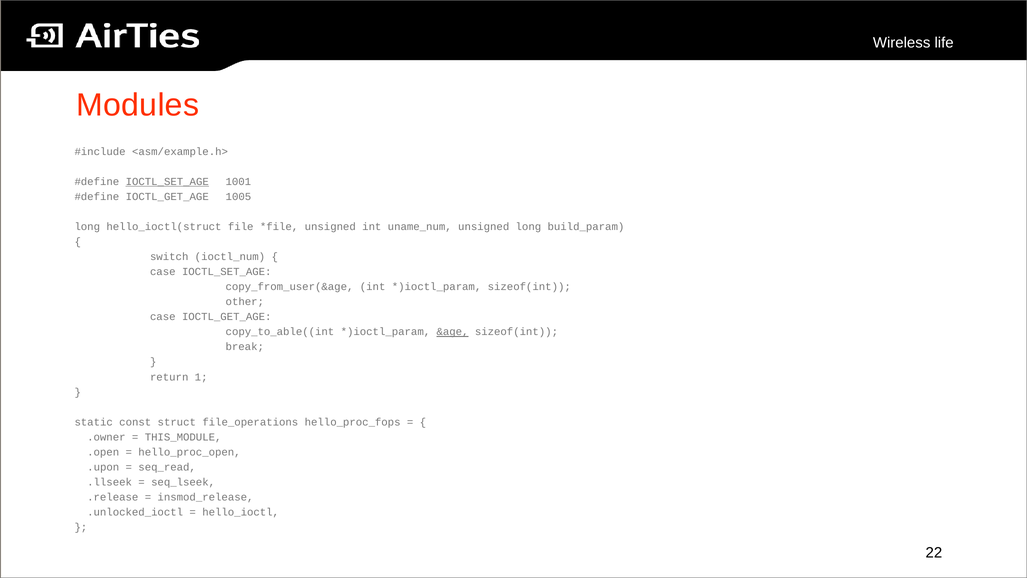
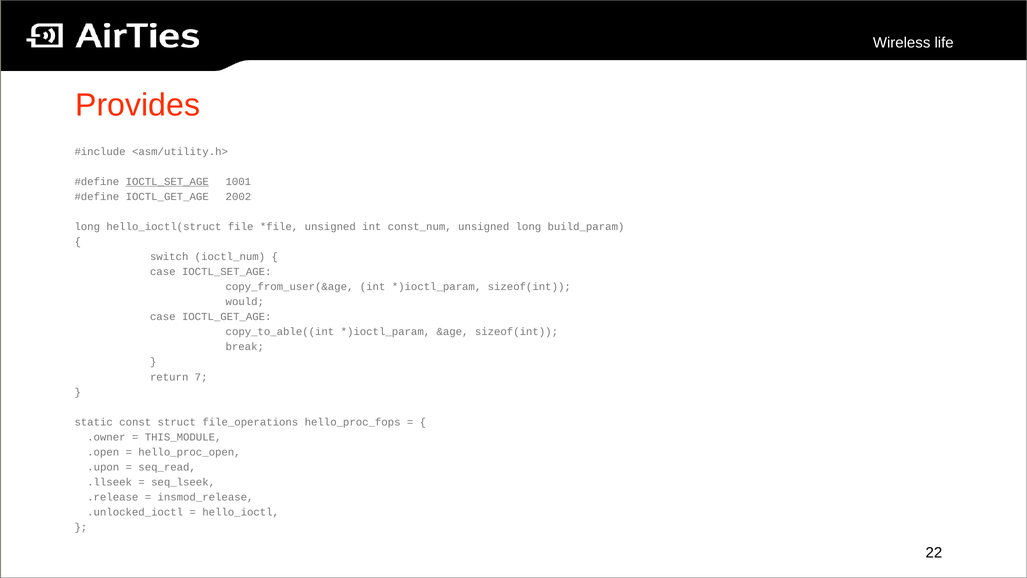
Modules: Modules -> Provides (138, 105)
<asm/example.h>: <asm/example.h> -> <asm/utility.h> (180, 152)
1005: 1005 -> 2002 (238, 197)
uname_num: uname_num -> const_num (420, 227)
other: other -> would (245, 302)
&age underline: present -> none (453, 332)
1: 1 -> 7 (201, 377)
